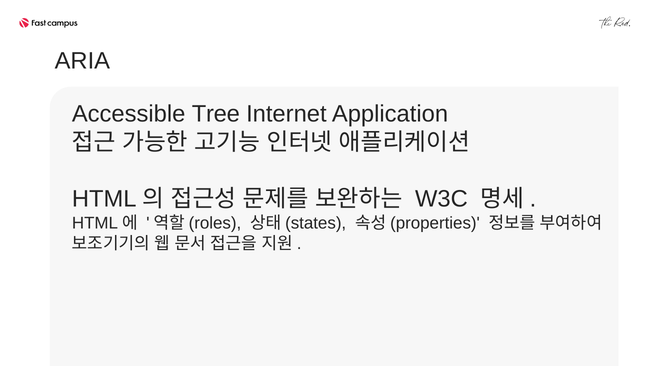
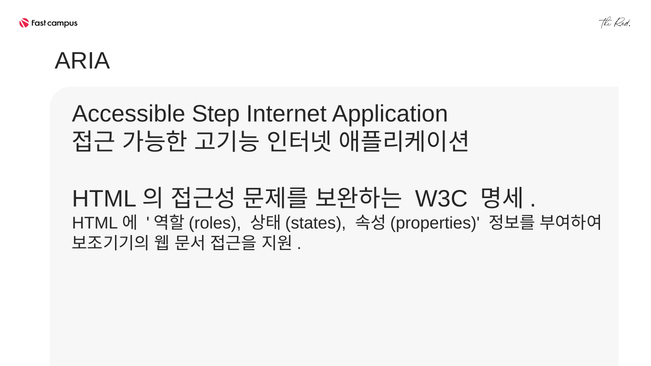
Tree: Tree -> Step (216, 114)
